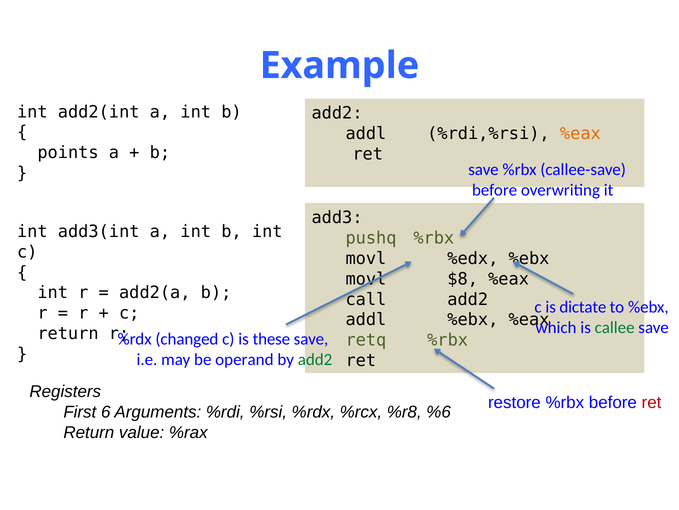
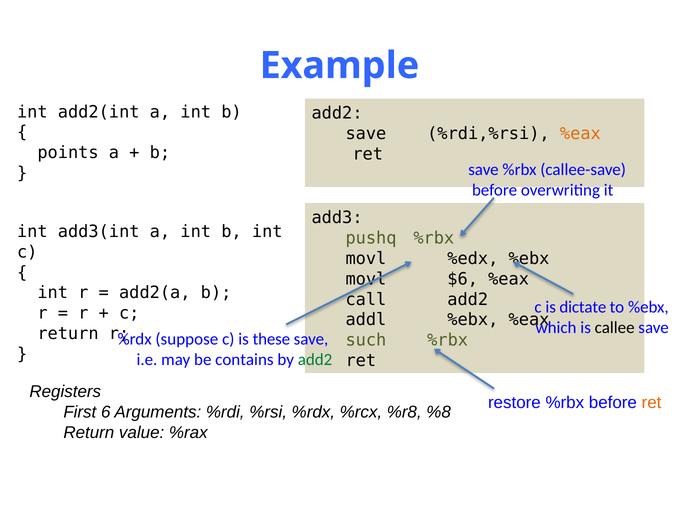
addl: addl -> save (366, 134)
$8: $8 -> $6 (463, 279)
callee colour: green -> black (615, 327)
changed: changed -> suppose (187, 339)
retq: retq -> such (366, 340)
operand: operand -> contains (244, 359)
ret colour: red -> orange (652, 402)
%6: %6 -> %8 (439, 412)
